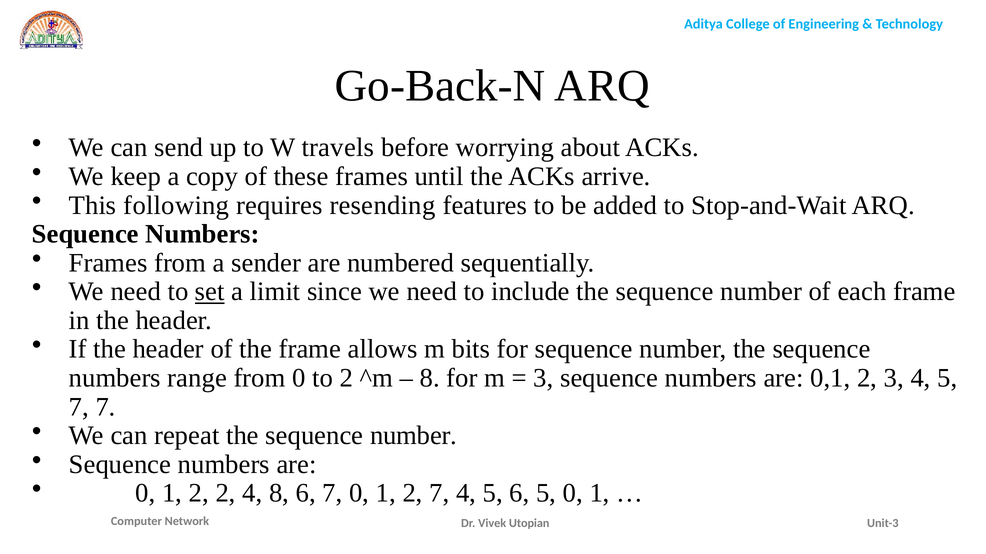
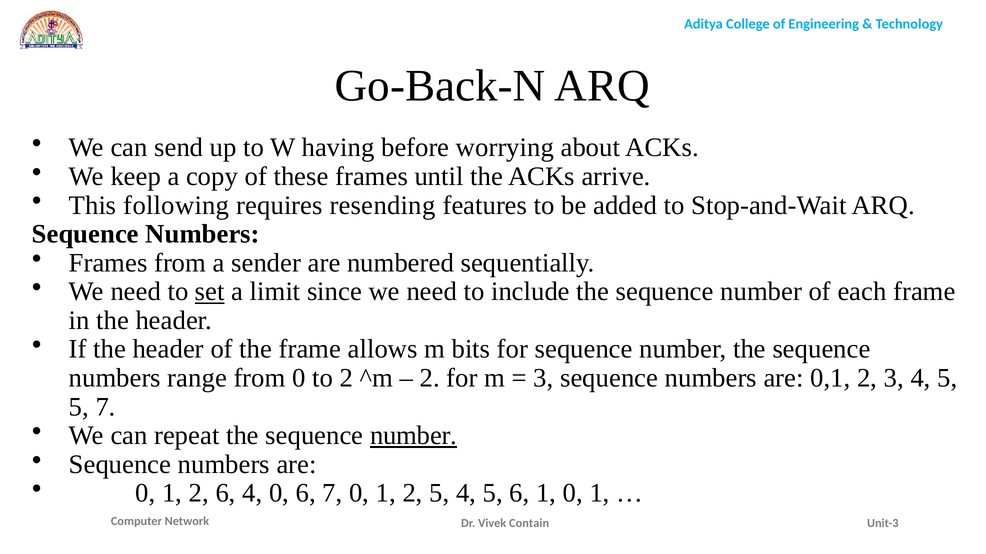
travels: travels -> having (338, 148)
8: 8 -> 2 (430, 378)
7: 7 -> 5 (79, 407)
number underline: none -> present (414, 436)
2 2: 2 -> 6 (226, 494)
4 8: 8 -> 0 (279, 494)
2 7: 7 -> 5 (439, 494)
6 5: 5 -> 1 (546, 494)
Utopian: Utopian -> Contain (529, 524)
